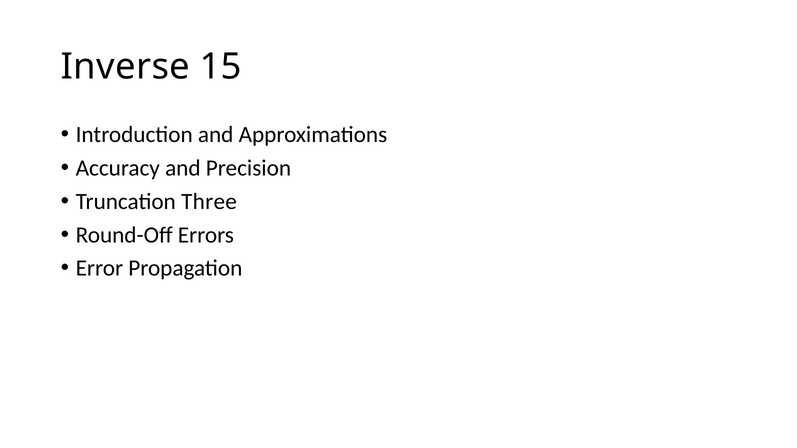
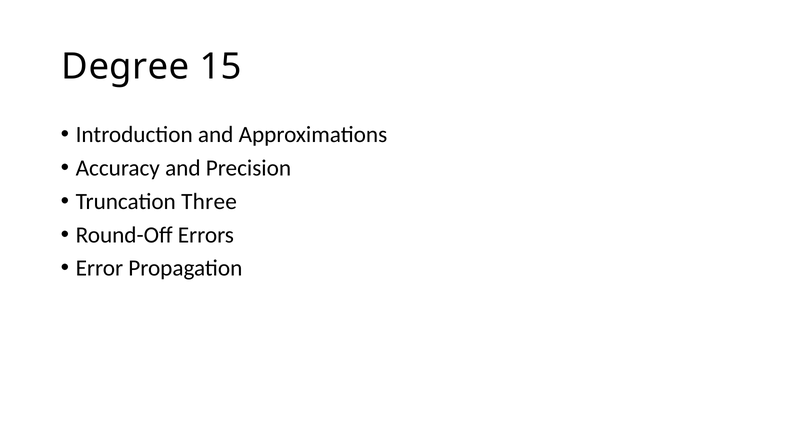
Inverse: Inverse -> Degree (125, 67)
